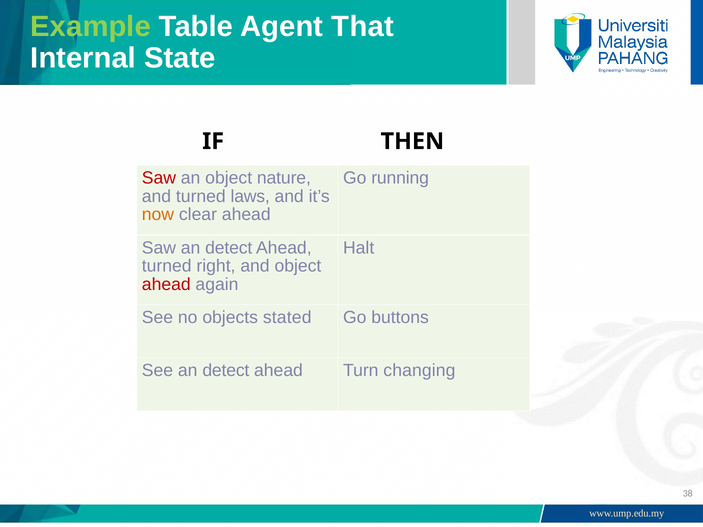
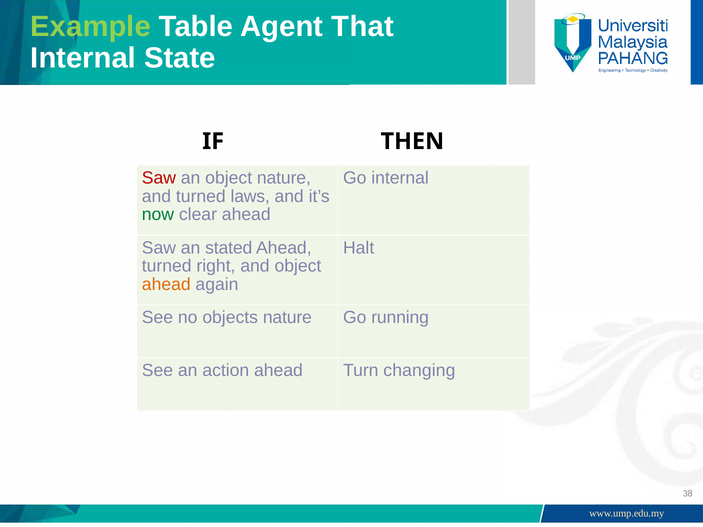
Go running: running -> internal (400, 178)
now colour: orange -> green (158, 215)
Saw an detect: detect -> stated (229, 248)
ahead colour: red -> orange (166, 285)
objects stated: stated -> nature (287, 318)
buttons: buttons -> running (400, 318)
See an detect: detect -> action (226, 371)
